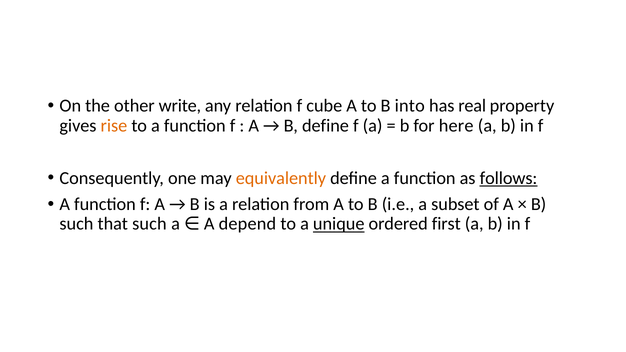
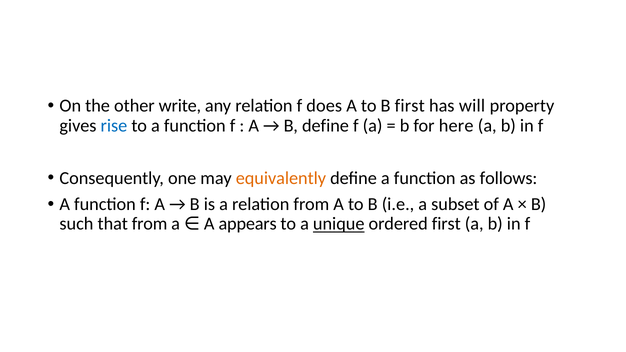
cube: cube -> does (324, 106)
B into: into -> first (410, 106)
real: real -> will (472, 106)
rise colour: orange -> blue (114, 126)
follows underline: present -> none (508, 178)
that such: such -> from (150, 224)
depend: depend -> appears (248, 224)
